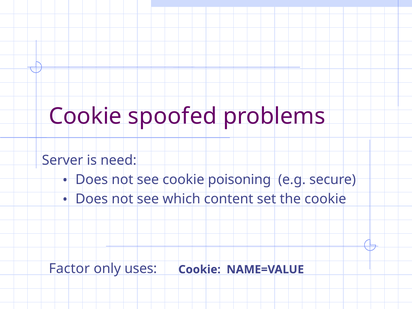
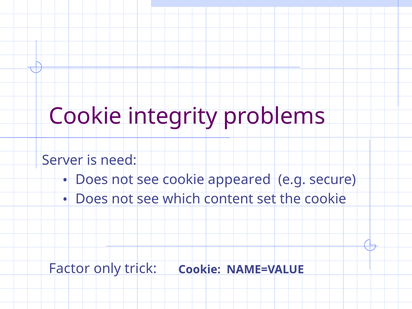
spoofed: spoofed -> integrity (173, 116)
poisoning: poisoning -> appeared (239, 180)
uses: uses -> trick (141, 269)
